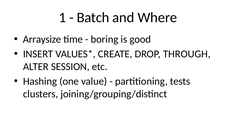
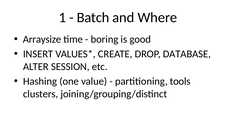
THROUGH: THROUGH -> DATABASE (187, 54)
tests: tests -> tools (180, 81)
